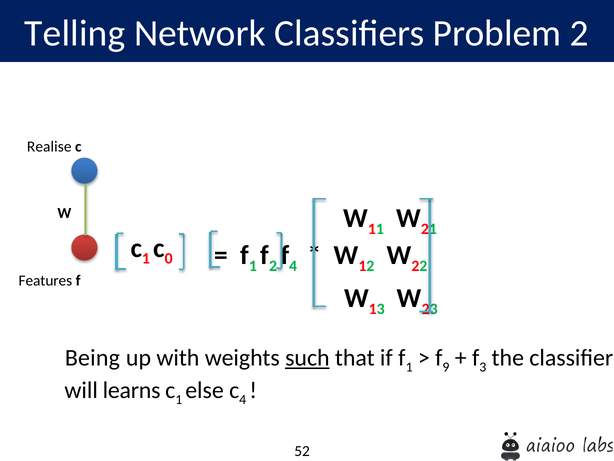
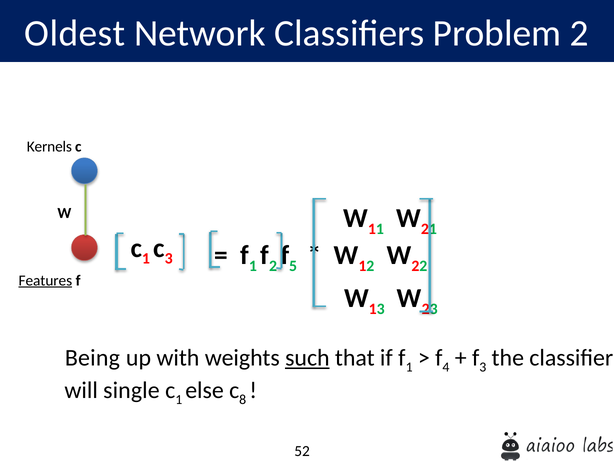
Telling: Telling -> Oldest (75, 33)
Realise: Realise -> Kernels (49, 146)
c 0: 0 -> 3 (169, 258)
4: 4 -> 5 (293, 266)
Features underline: none -> present (45, 280)
9: 9 -> 4 (446, 367)
learns: learns -> single (131, 390)
c 4: 4 -> 8 (243, 399)
